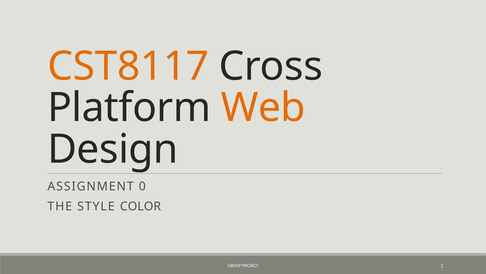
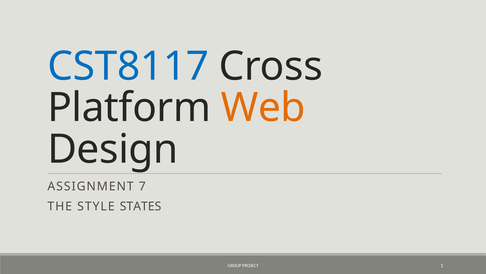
CST8117 colour: orange -> blue (128, 66)
0: 0 -> 7 (142, 186)
COLOR: COLOR -> STATES (141, 206)
